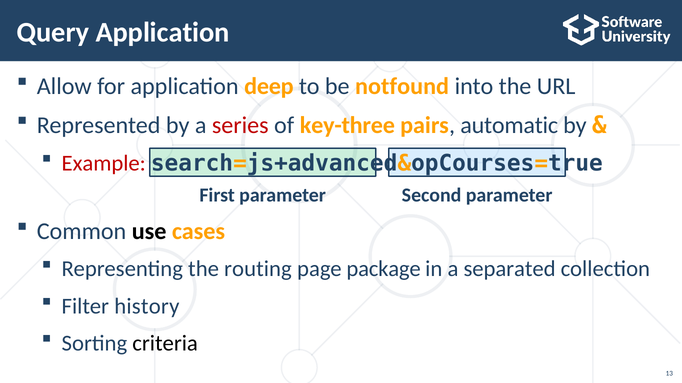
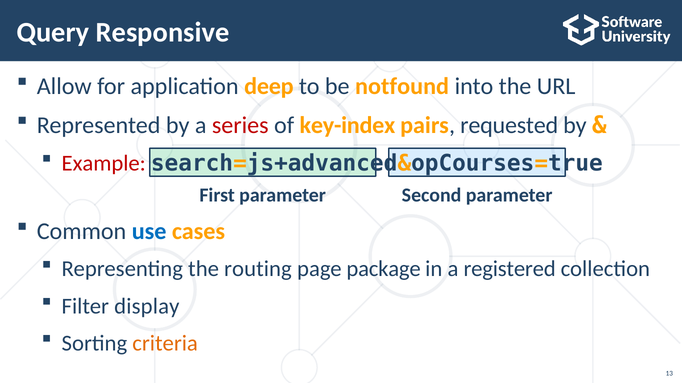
Query Application: Application -> Responsive (163, 32)
key-three: key-three -> key-index (347, 125)
automatic: automatic -> requested (509, 125)
use colour: black -> blue (149, 231)
separated: separated -> registered (510, 269)
history: history -> display (147, 307)
criteria colour: black -> orange (165, 344)
